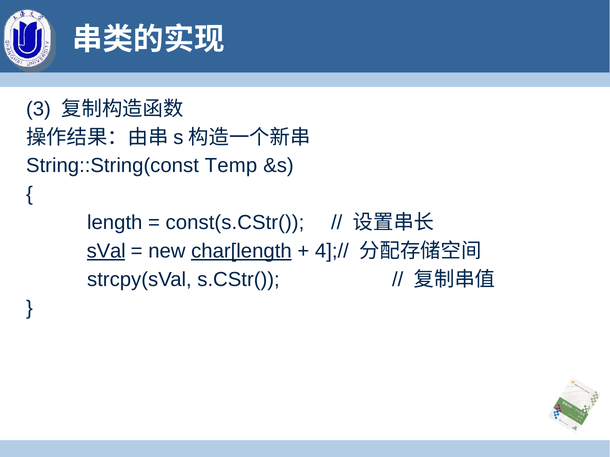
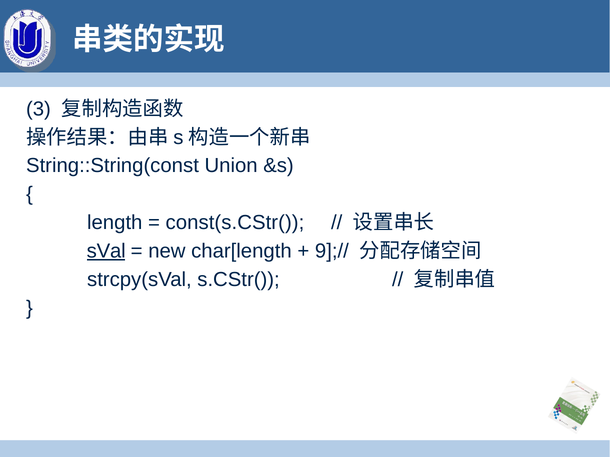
Temp: Temp -> Union (231, 166)
char[length underline: present -> none (241, 251)
4];//: 4];// -> 9];// (332, 251)
